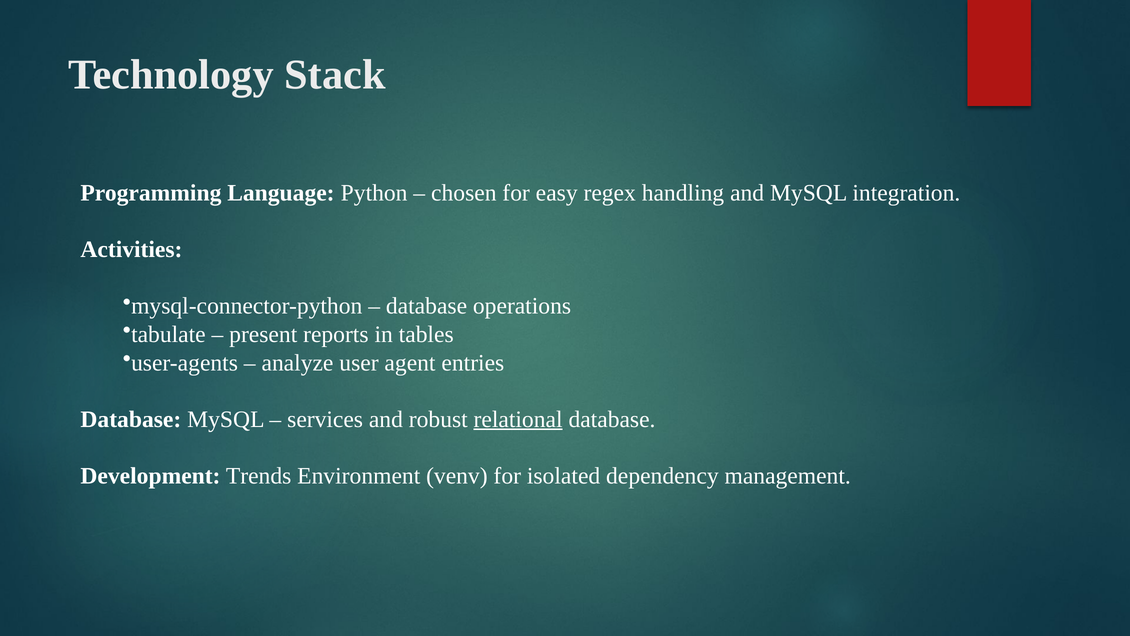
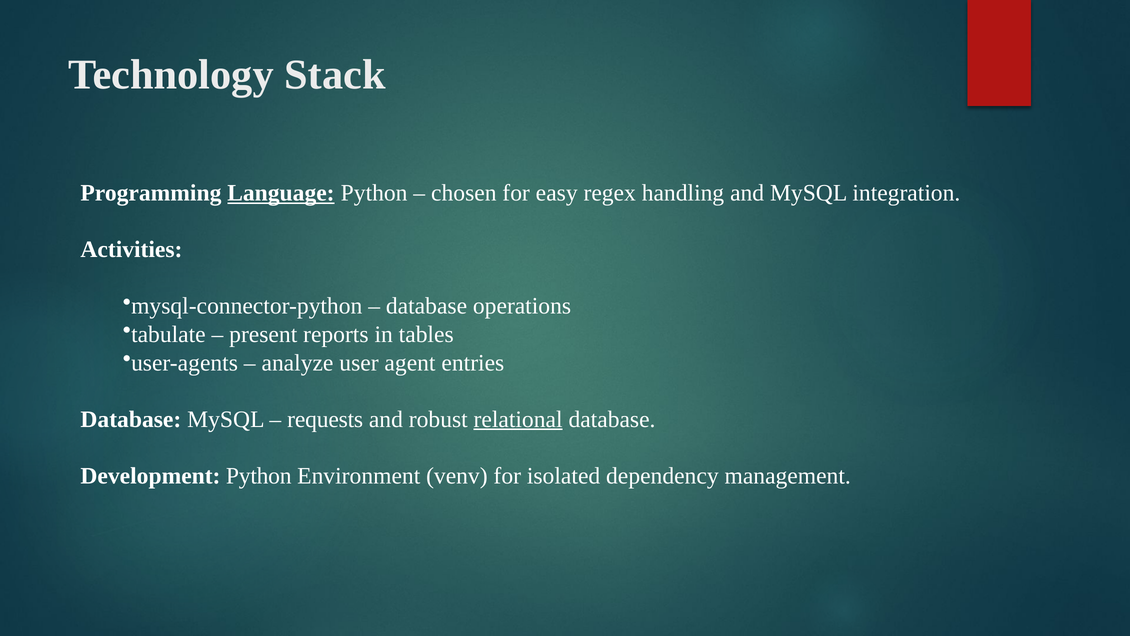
Language underline: none -> present (281, 193)
services: services -> requests (325, 419)
Development Trends: Trends -> Python (259, 476)
